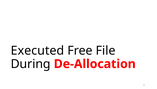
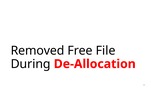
Executed: Executed -> Removed (38, 50)
